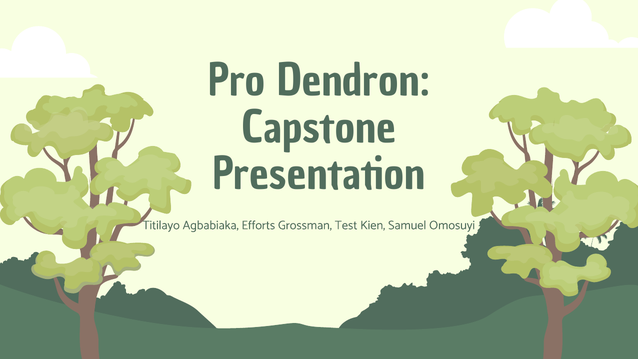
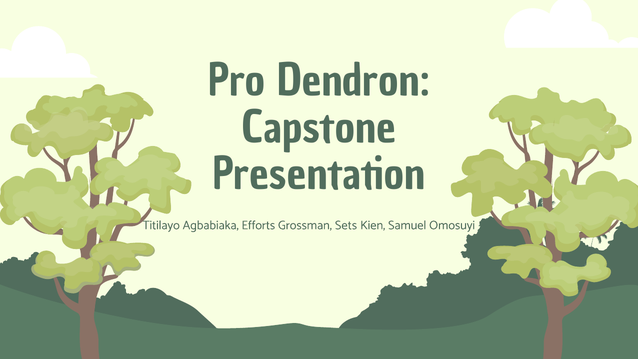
Test: Test -> Sets (346, 225)
